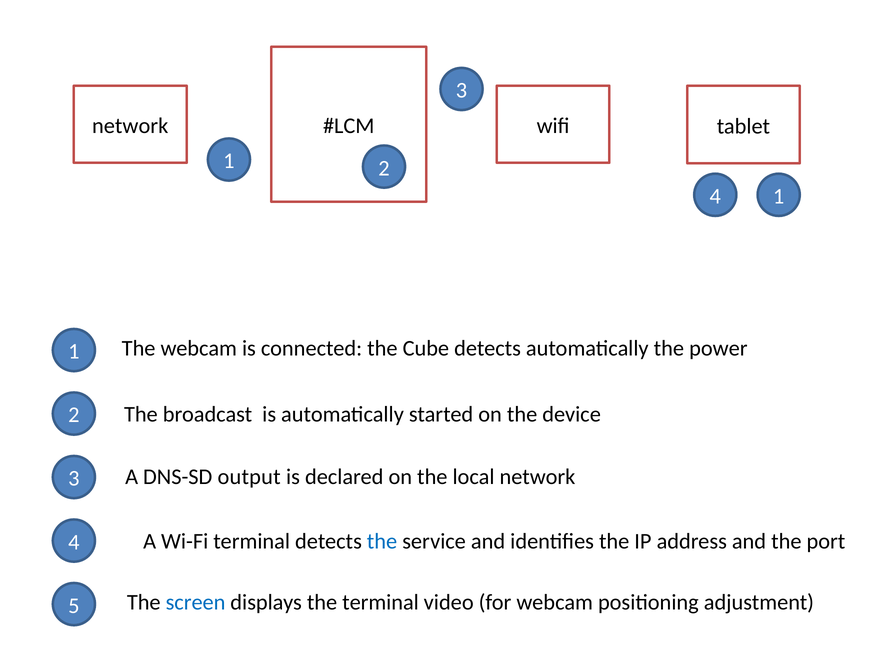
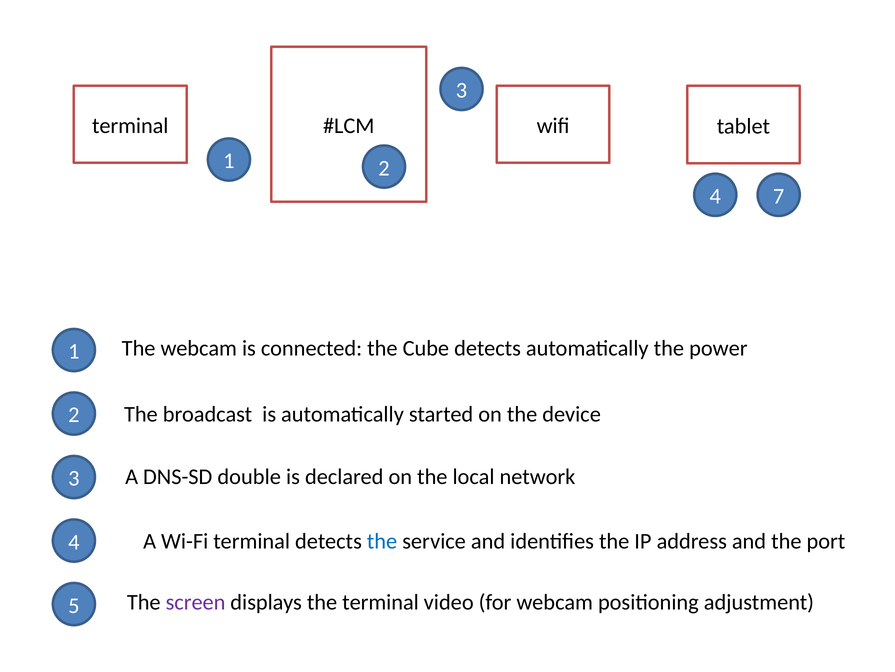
network: network -> terminal (130, 126)
4 1: 1 -> 7 (779, 196)
output: output -> double (249, 476)
screen colour: blue -> purple (196, 602)
